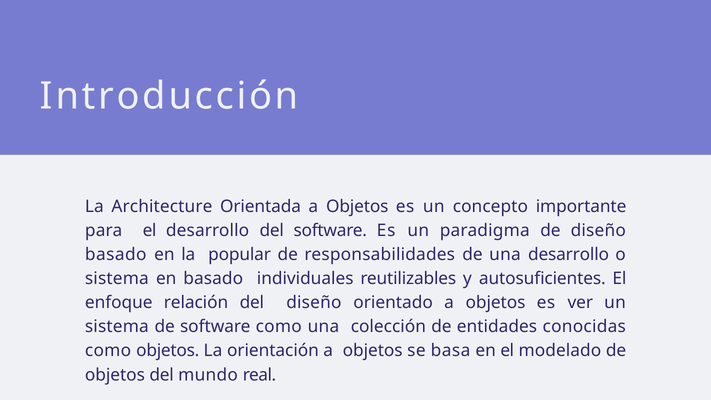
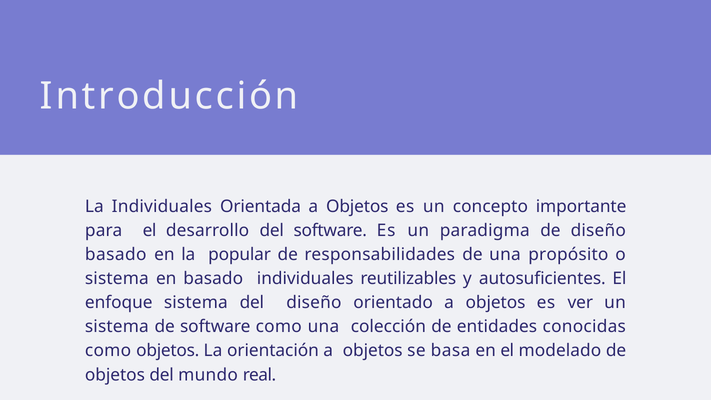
La Architecture: Architecture -> Individuales (162, 206)
una desarrollo: desarrollo -> propósito (568, 254)
enfoque relación: relación -> sistema (196, 303)
